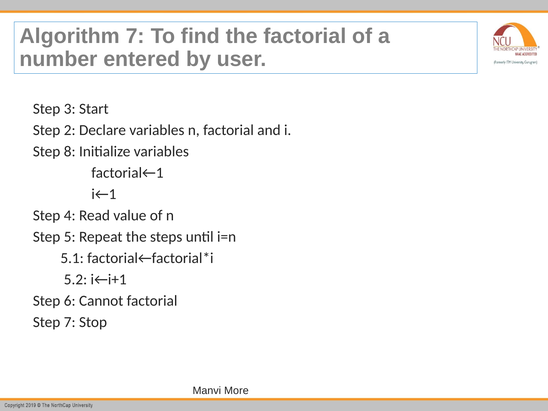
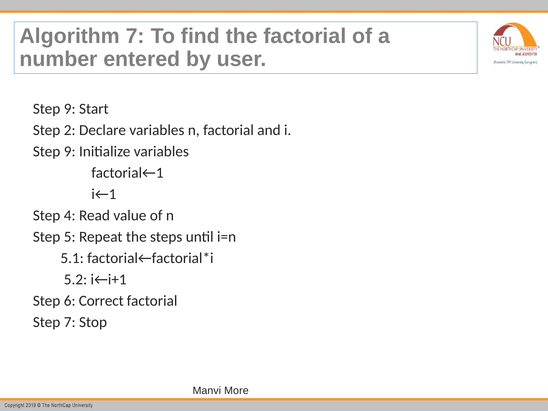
3: 3 -> 9 (70, 109)
8: 8 -> 9 (70, 151)
Cannot: Cannot -> Correct (101, 301)
